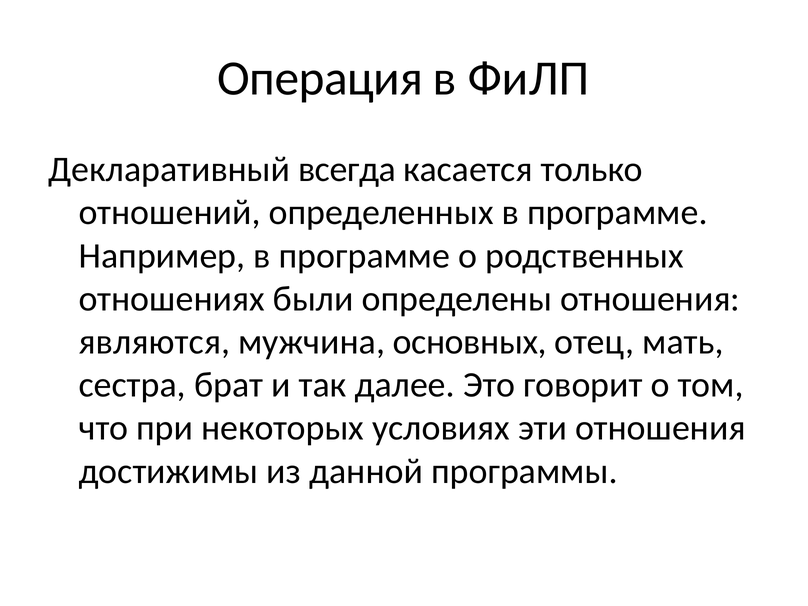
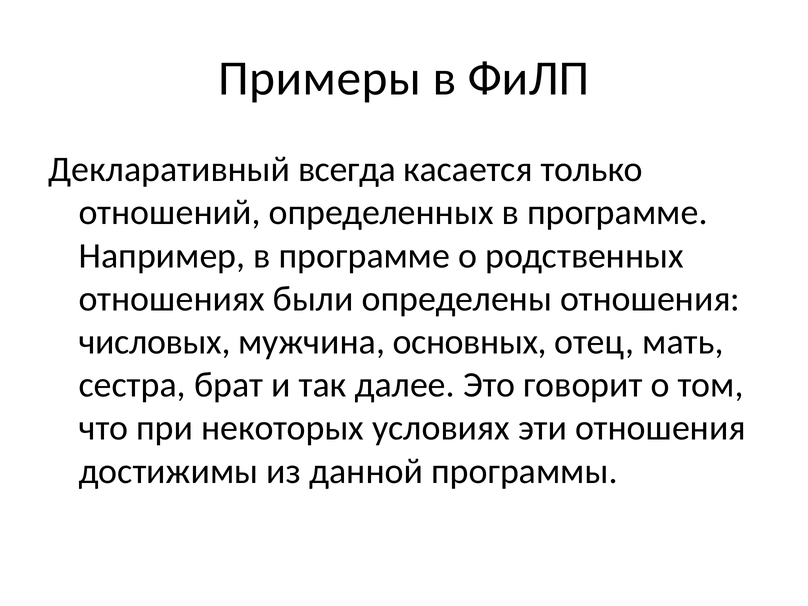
Операция: Операция -> Примеры (320, 78)
являются: являются -> числовых (155, 342)
